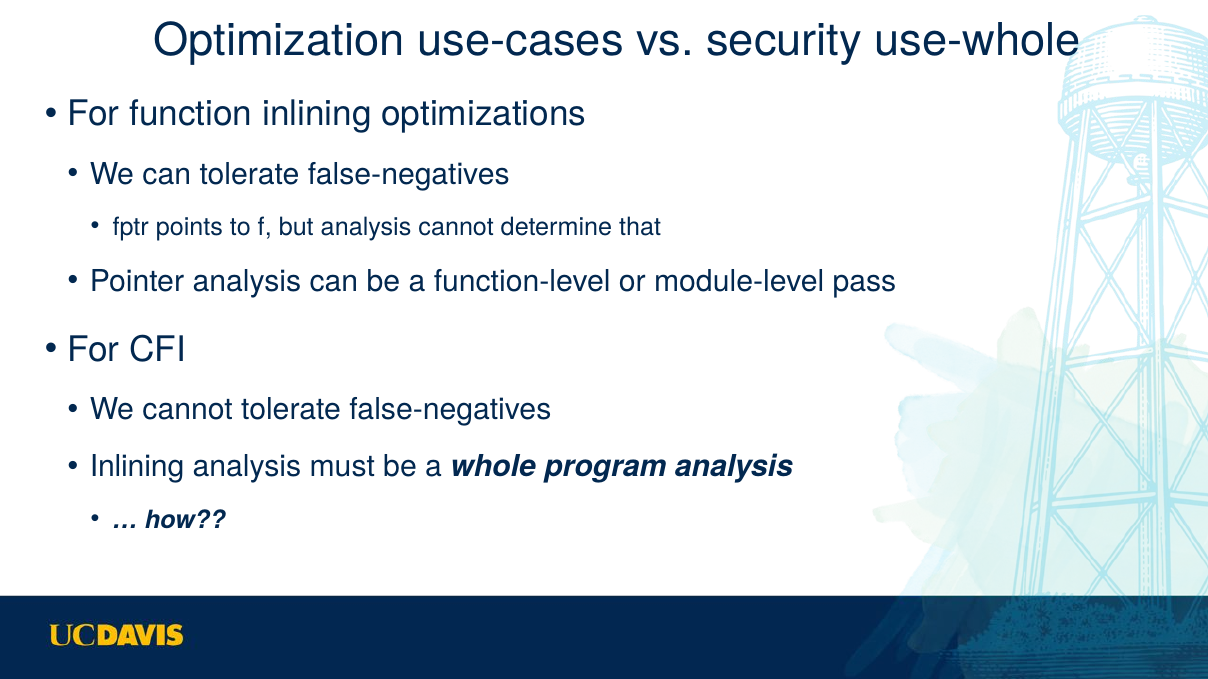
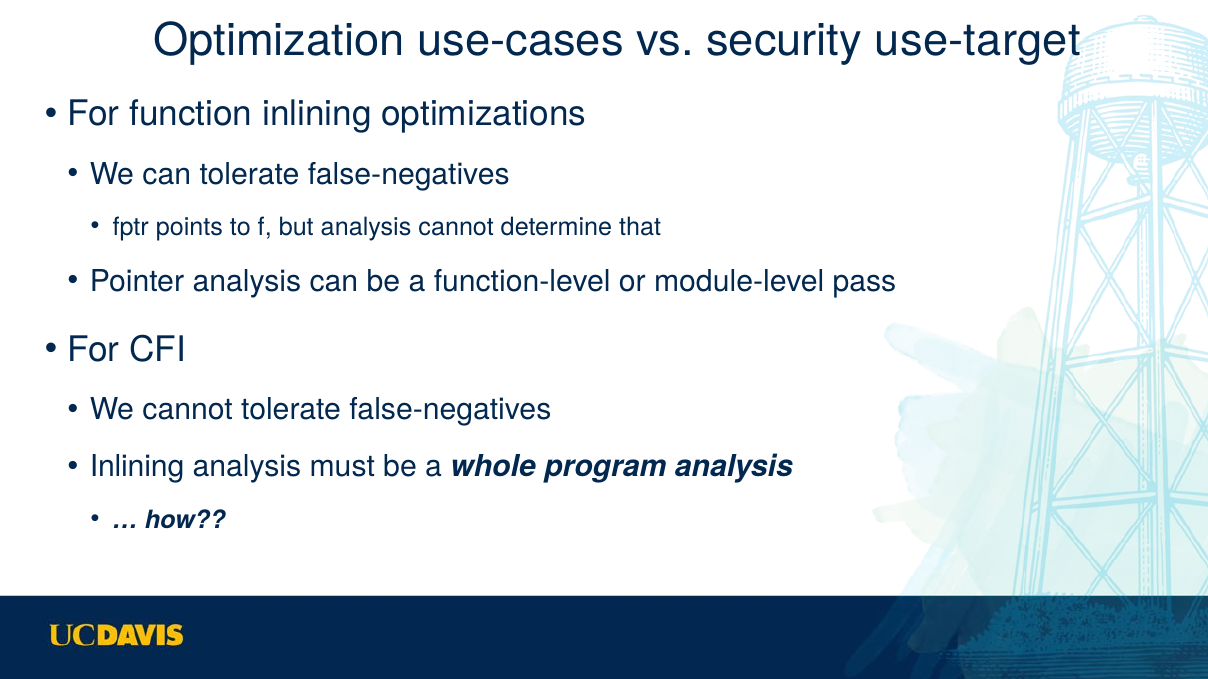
use-whole: use-whole -> use-target (978, 40)
